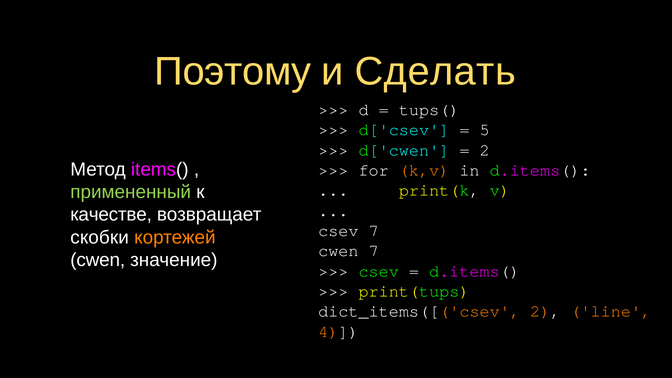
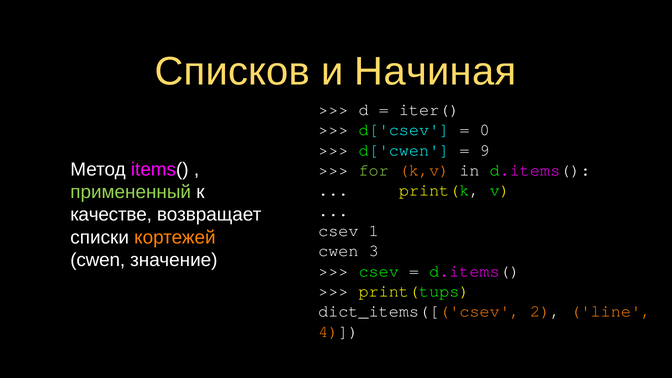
Поэтому: Поэтому -> Списков (232, 72)
Сделать: Сделать -> Начиная (435, 72)
tups(: tups( -> iter( (429, 110)
5: 5 -> 0 (485, 130)
2: 2 -> 9 (485, 150)
for colour: white -> light green (374, 170)
csev 7: 7 -> 1 (374, 231)
скобки: скобки -> списки (100, 237)
cwen 7: 7 -> 3 (374, 251)
